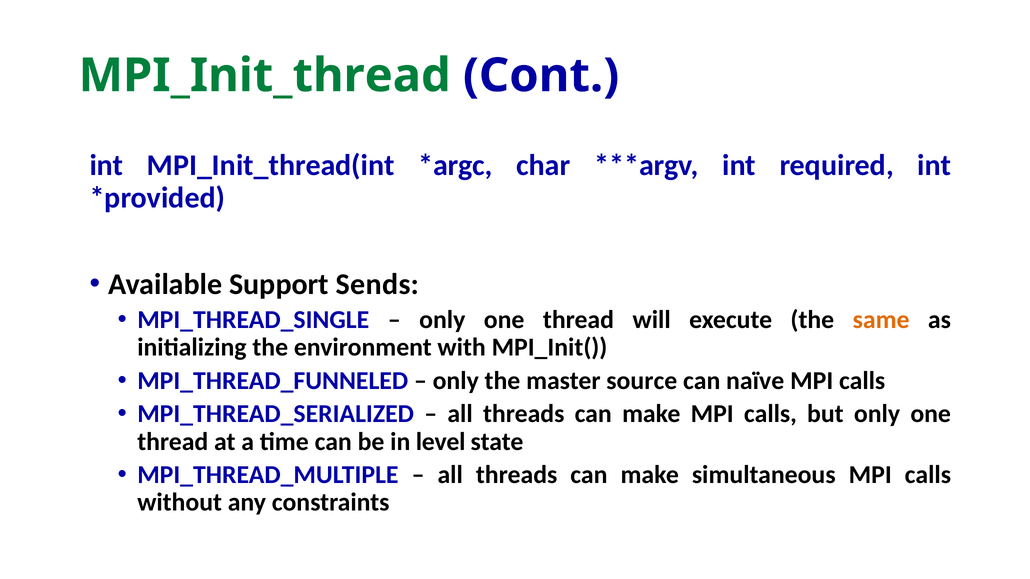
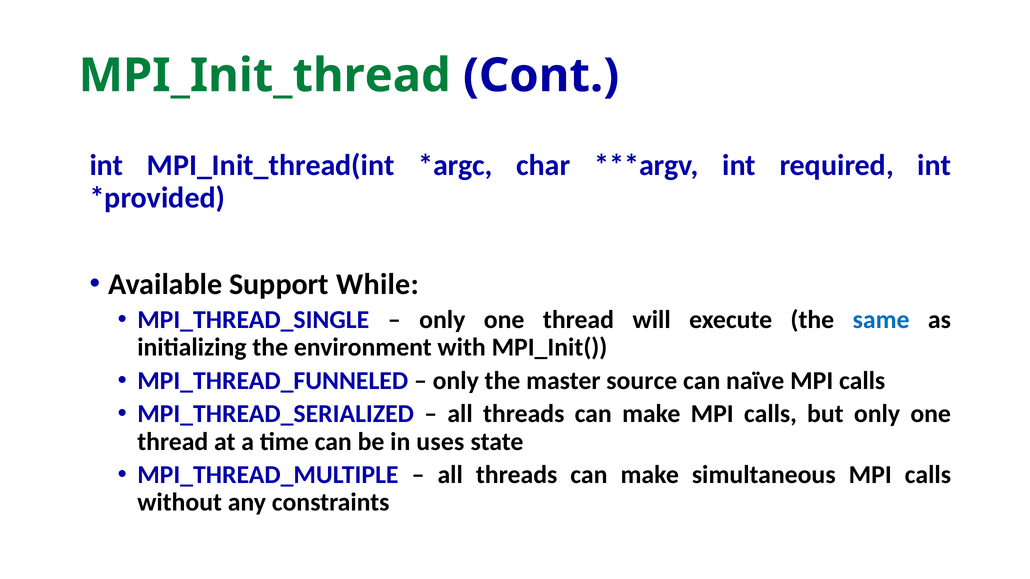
Sends: Sends -> While (378, 284)
same colour: orange -> blue (881, 320)
level: level -> uses (440, 442)
